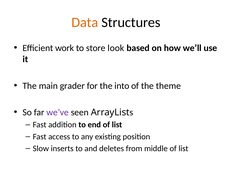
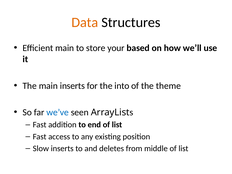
Efficient work: work -> main (65, 48)
look: look -> your (116, 48)
main grader: grader -> inserts (72, 86)
we’ve colour: purple -> blue (58, 112)
